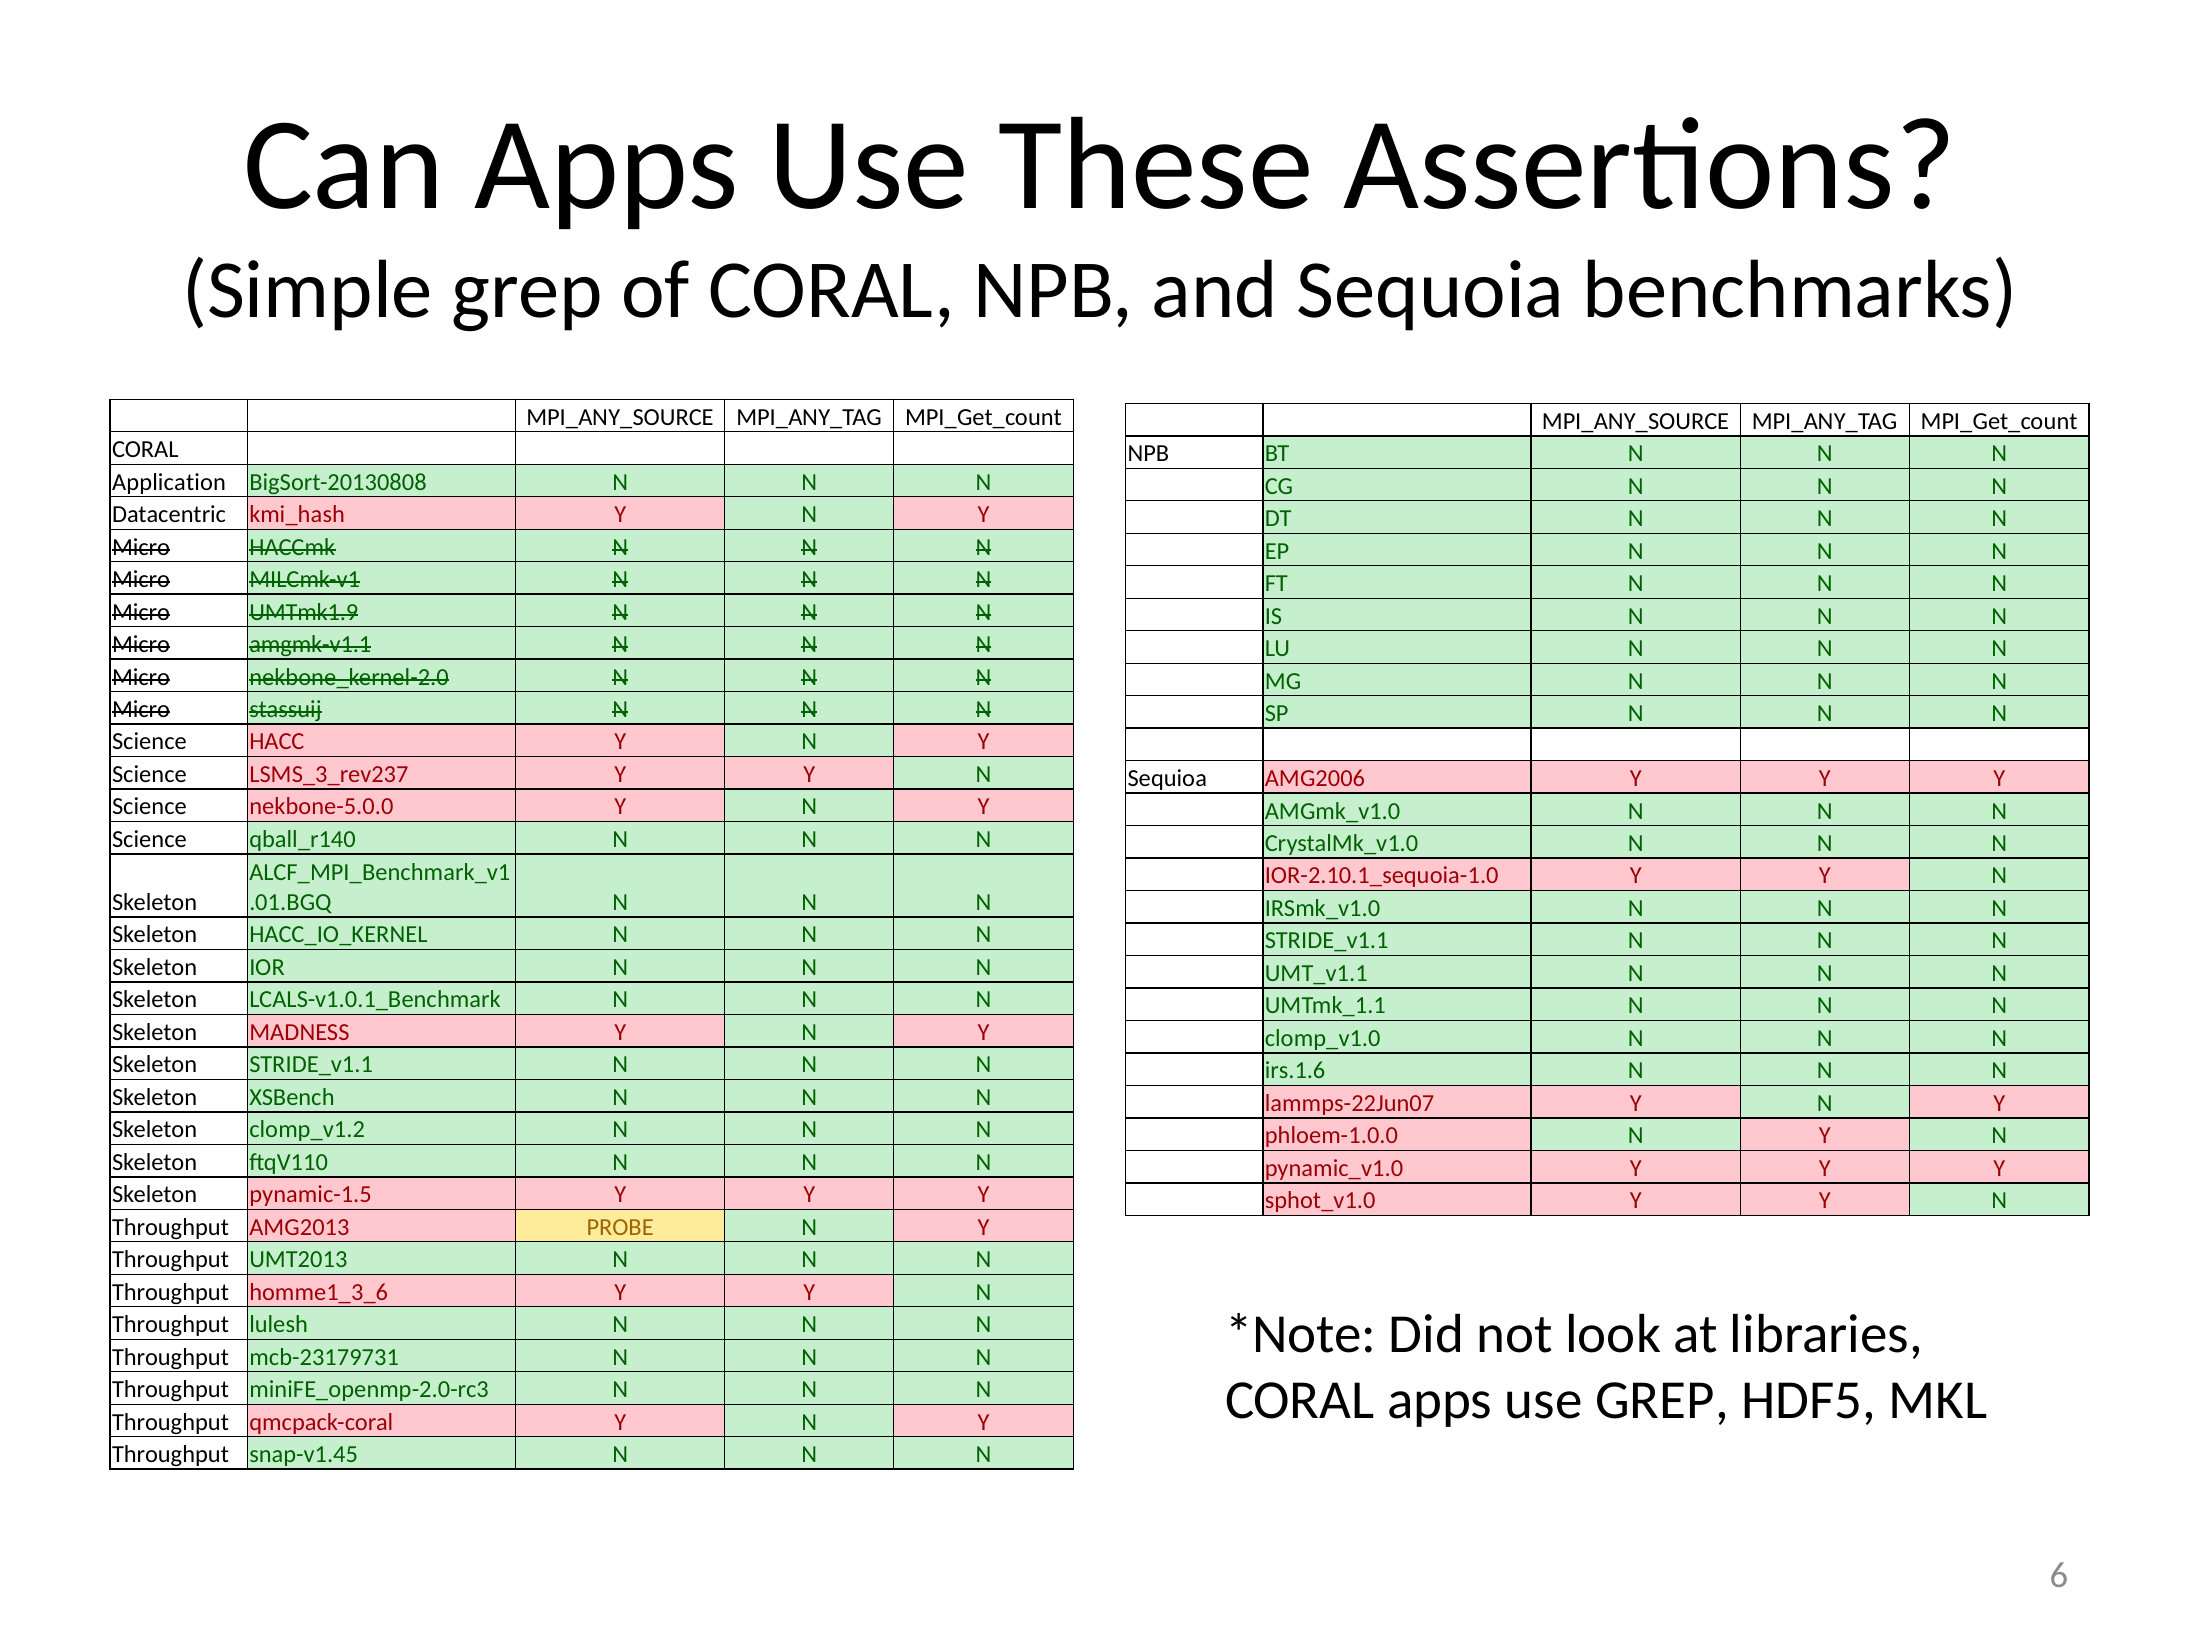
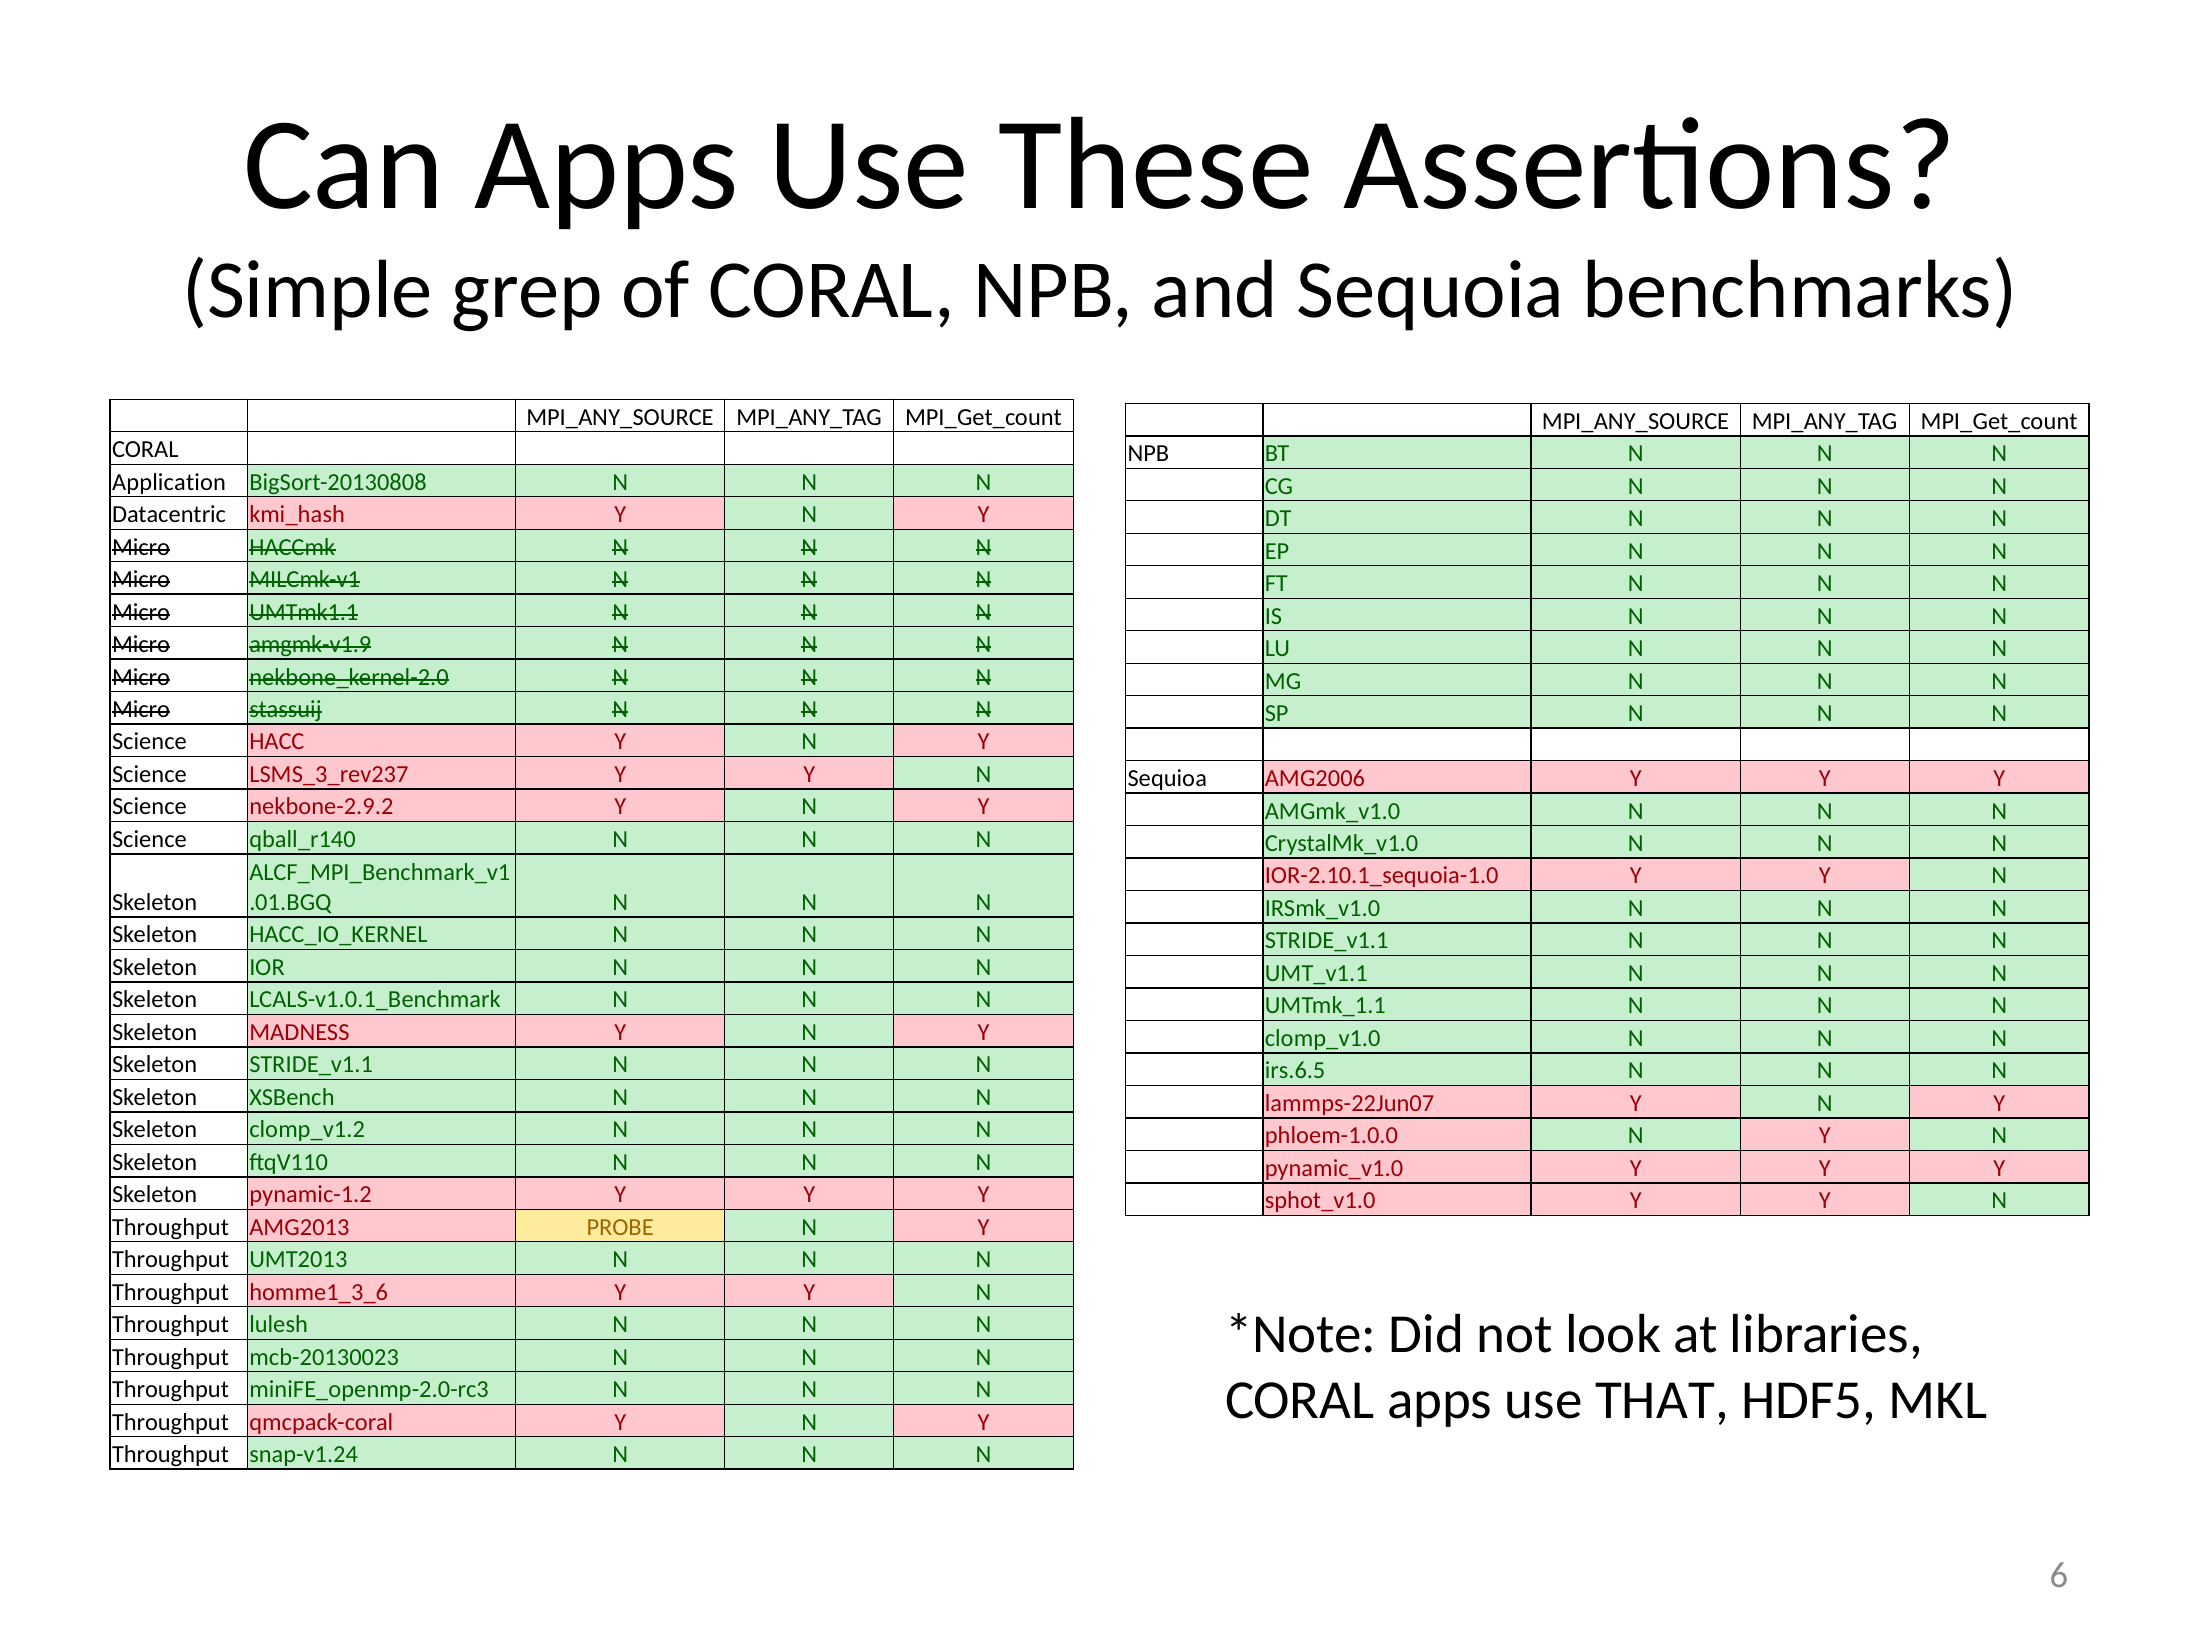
UMTmk1.9: UMTmk1.9 -> UMTmk1.1 (304, 612)
amgmk-v1.1: amgmk-v1.1 -> amgmk-v1.9 (310, 644)
nekbone-5.0.0: nekbone-5.0.0 -> nekbone-2.9.2 (321, 807)
irs.1.6: irs.1.6 -> irs.6.5 (1295, 1071)
pynamic-1.5: pynamic-1.5 -> pynamic-1.2 (311, 1195)
mcb-23179731: mcb-23179731 -> mcb-20130023 (324, 1357)
use GREP: GREP -> THAT (1662, 1400)
snap-v1.45: snap-v1.45 -> snap-v1.24 (304, 1455)
